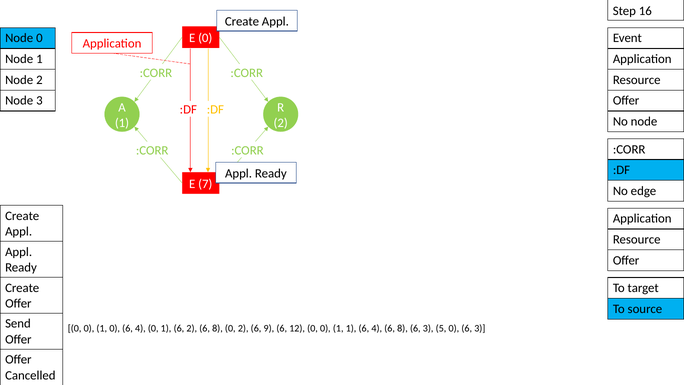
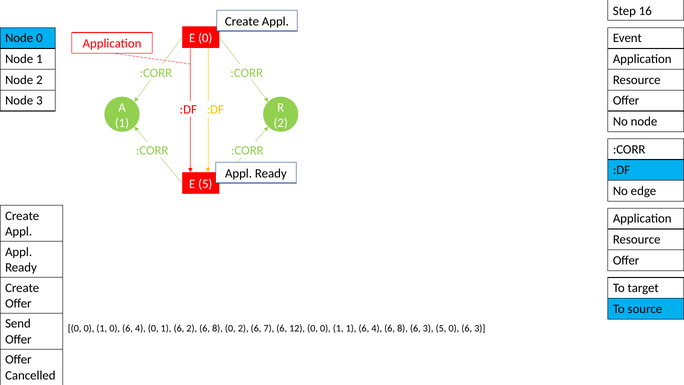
E 7: 7 -> 5 (205, 184)
9: 9 -> 7 (269, 328)
